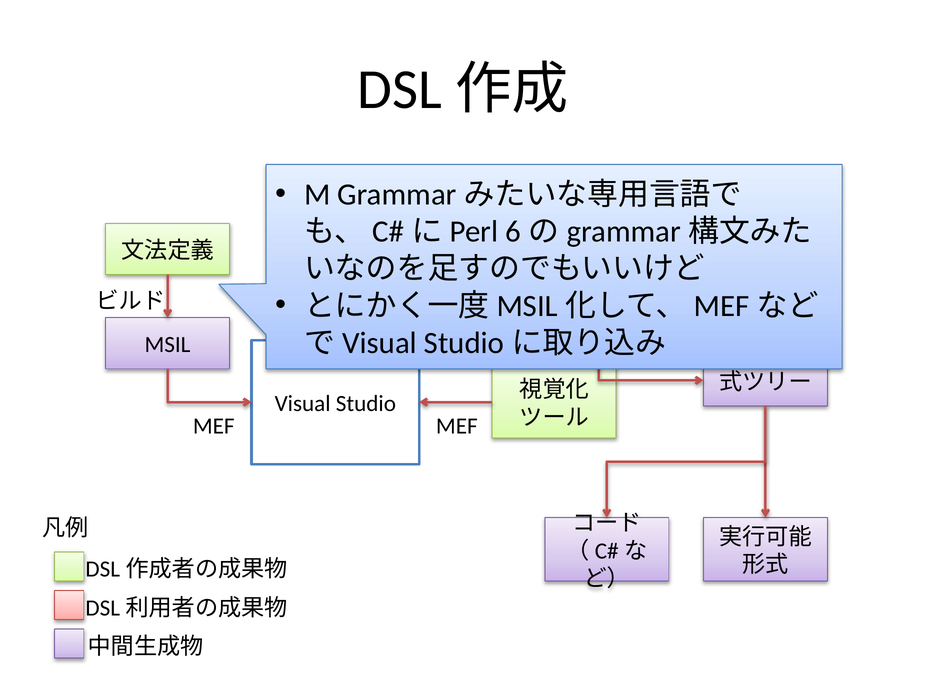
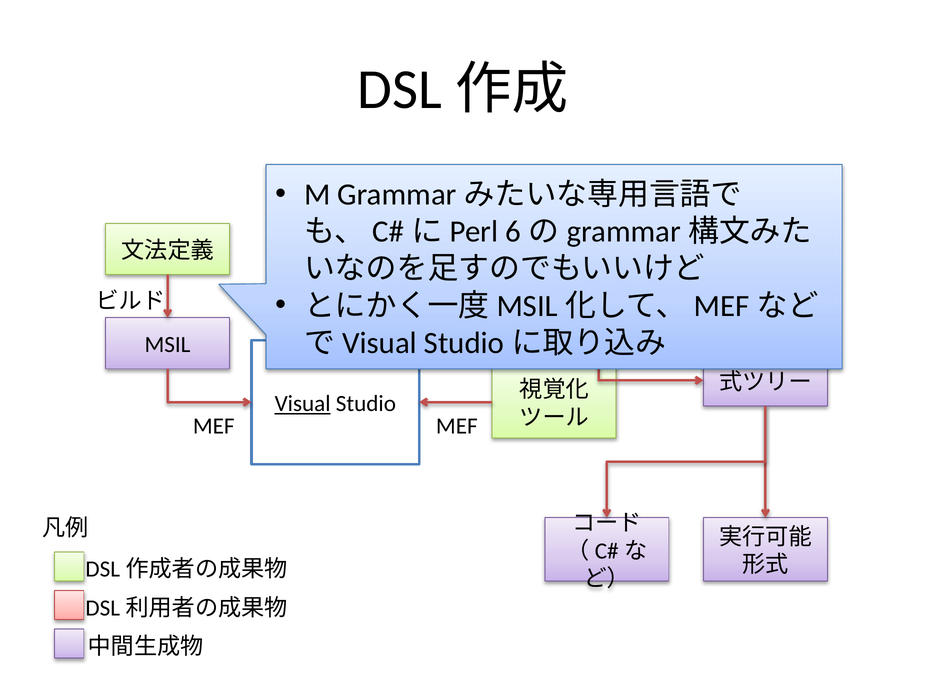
Visual underline: none -> present (303, 403)
